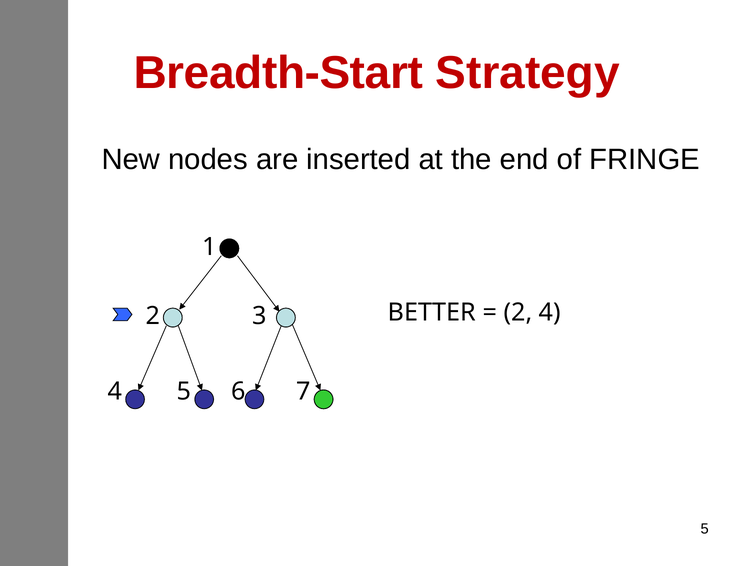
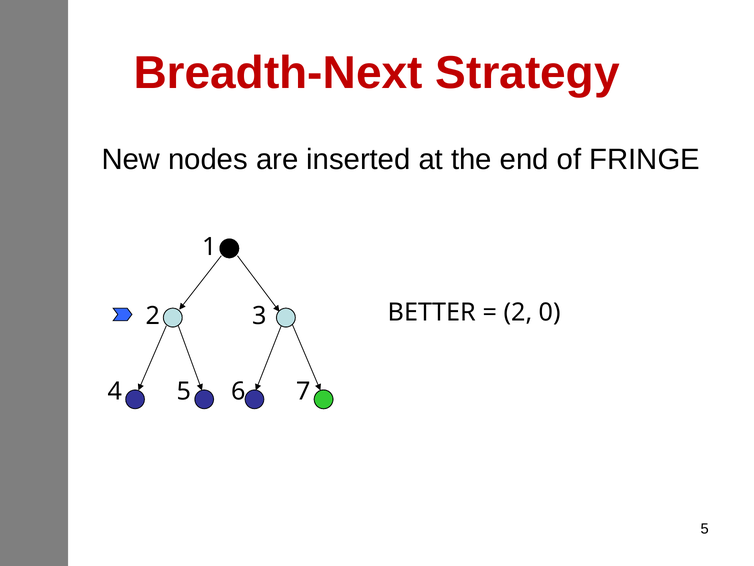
Breadth-Start: Breadth-Start -> Breadth-Next (278, 73)
2 4: 4 -> 0 (550, 312)
